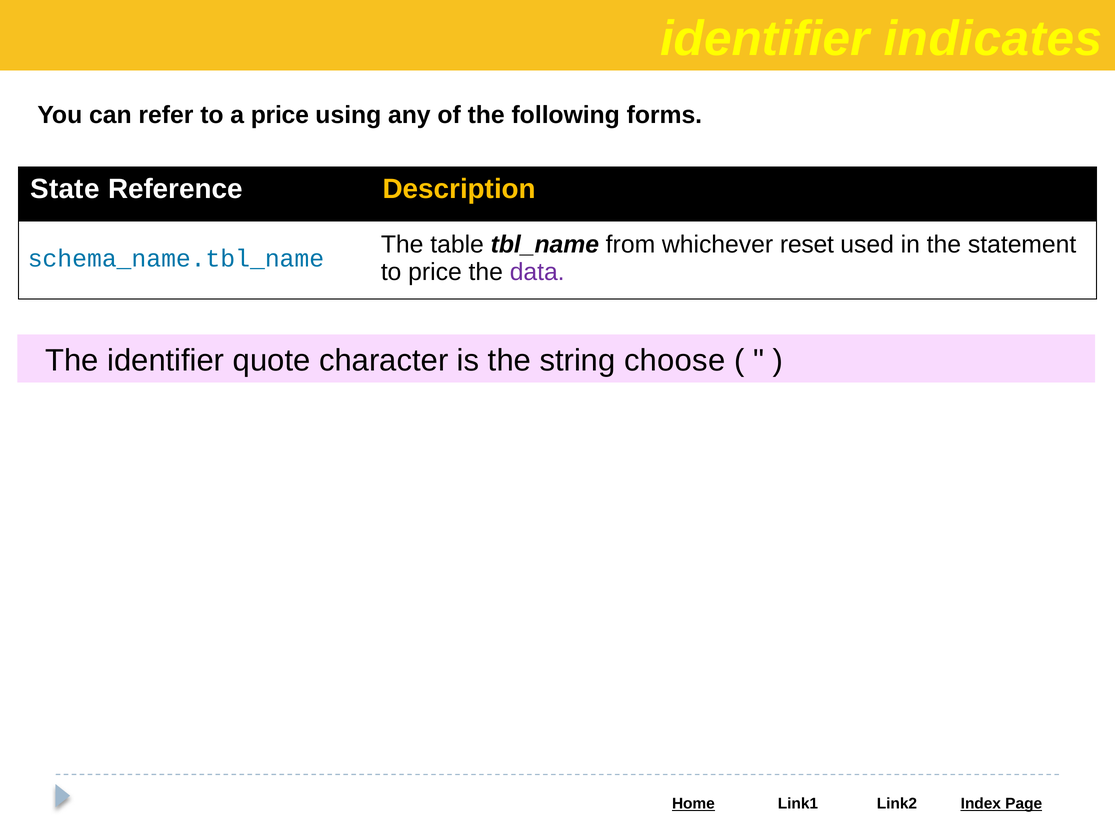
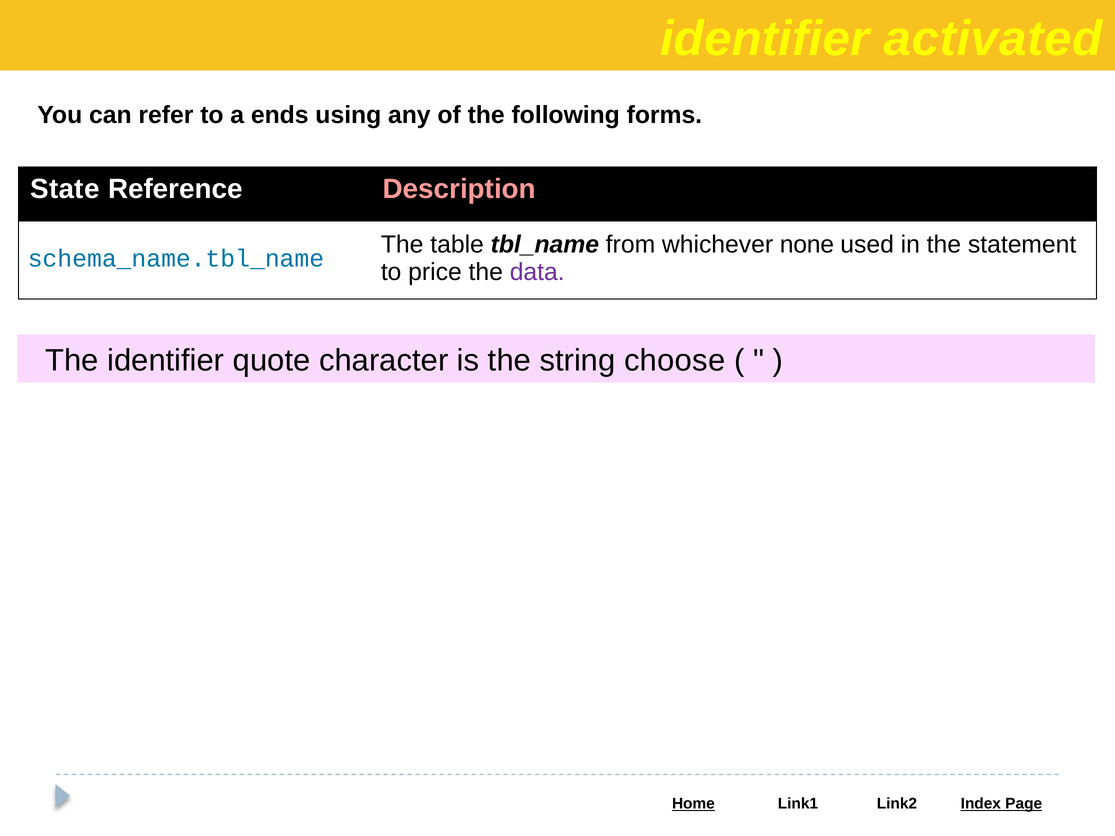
indicates: indicates -> activated (993, 39)
a price: price -> ends (280, 115)
Description colour: yellow -> pink (459, 189)
reset: reset -> none (807, 245)
